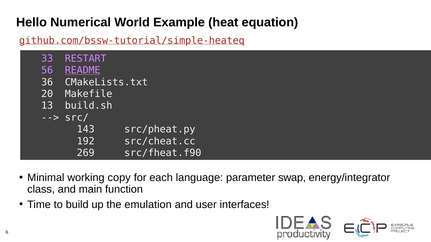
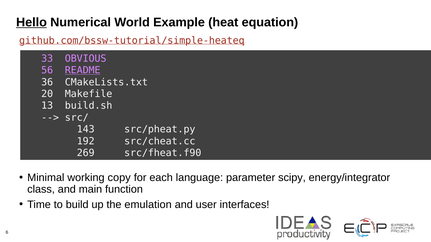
Hello underline: none -> present (32, 22)
RESTART: RESTART -> OBVIOUS (86, 59)
swap: swap -> scipy (292, 178)
